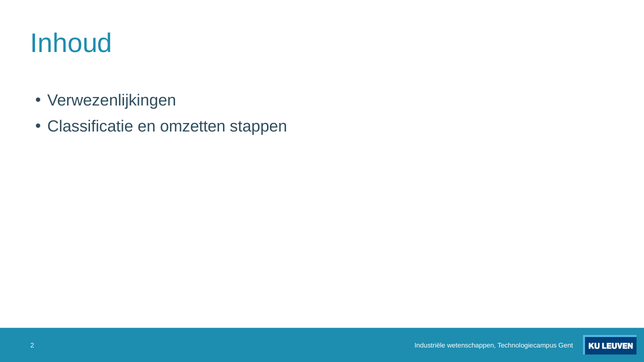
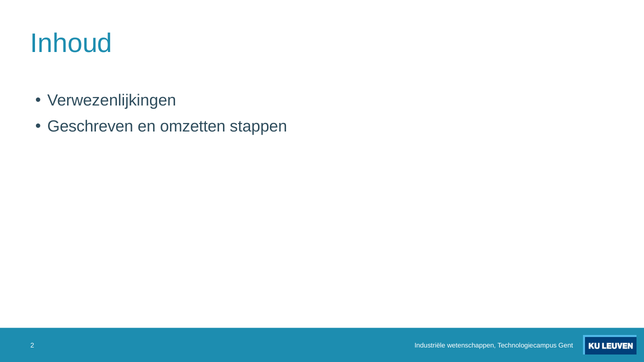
Classificatie: Classificatie -> Geschreven (90, 127)
